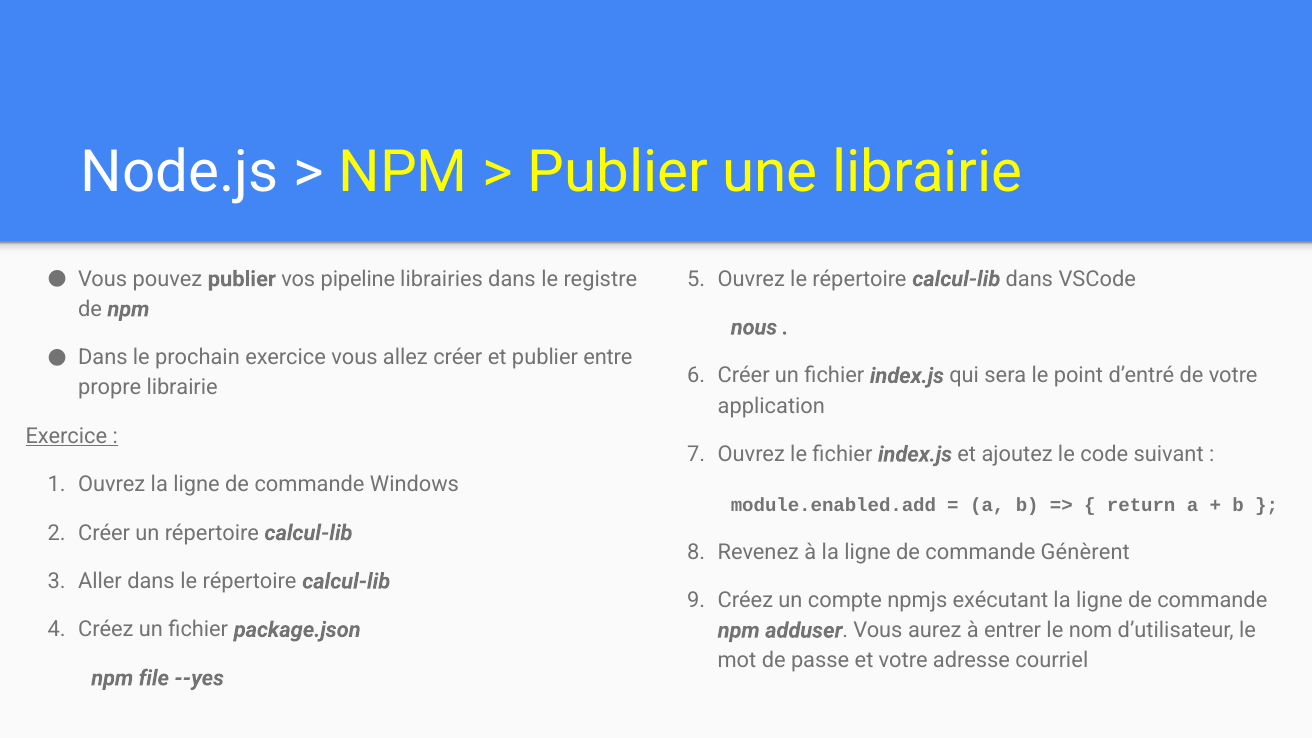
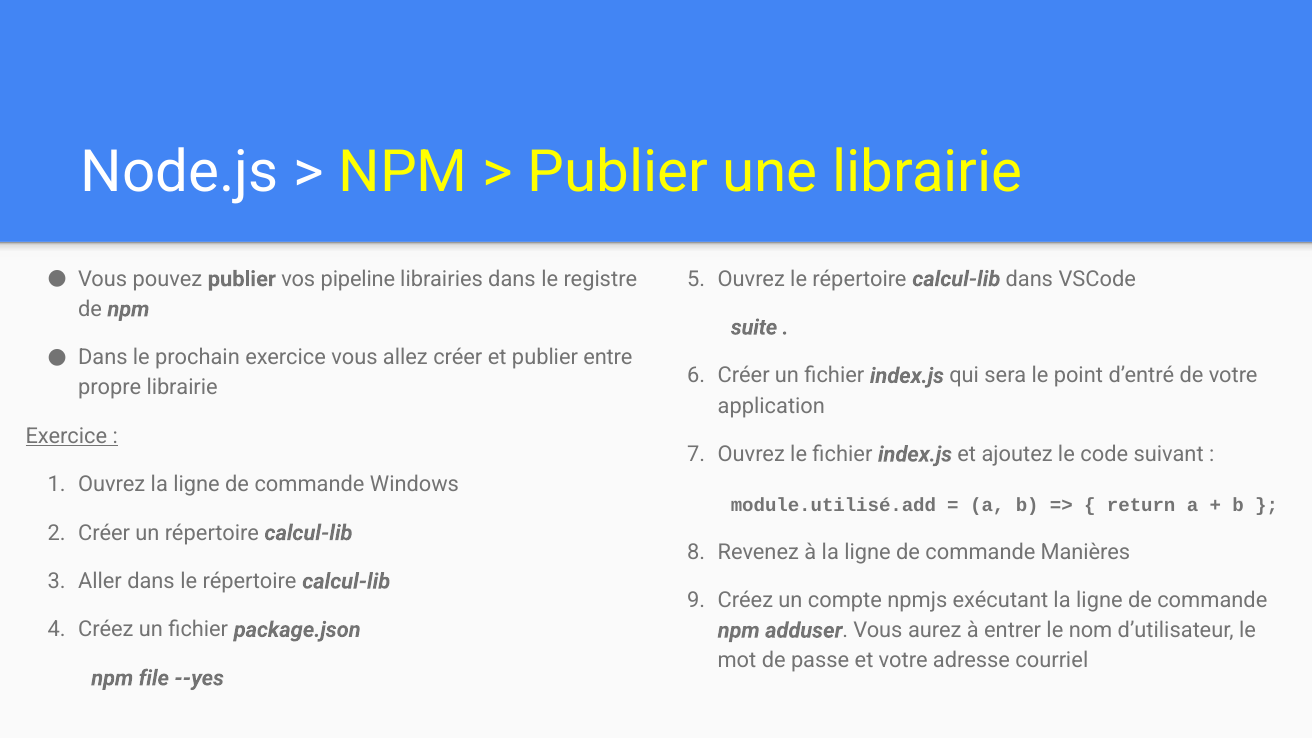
nous: nous -> suite (754, 327)
module.enabled.add: module.enabled.add -> module.utilisé.add (833, 505)
Génèrent: Génèrent -> Manières (1085, 552)
